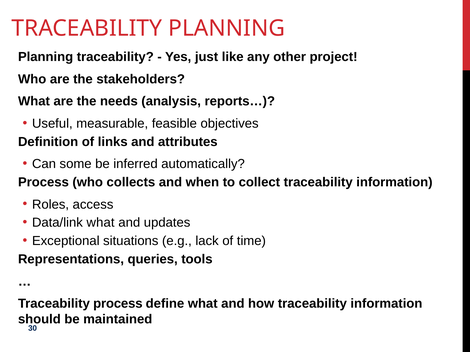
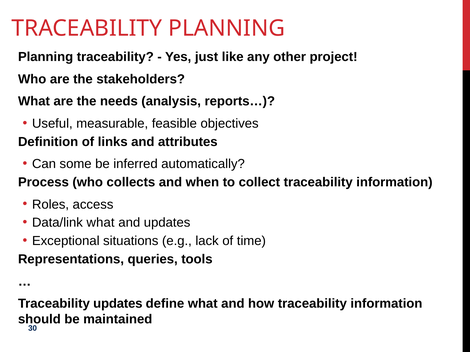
Traceability process: process -> updates (118, 304)
